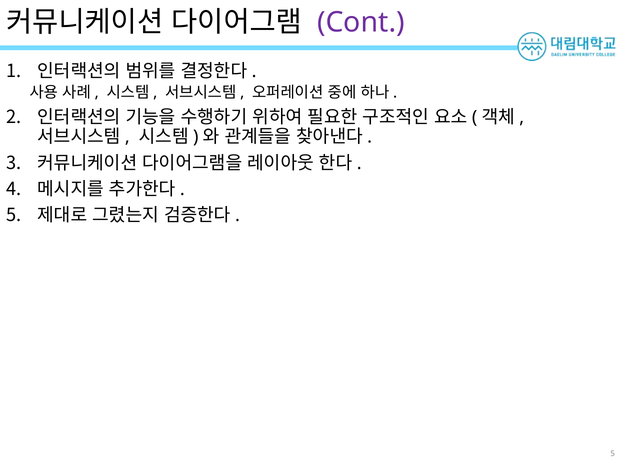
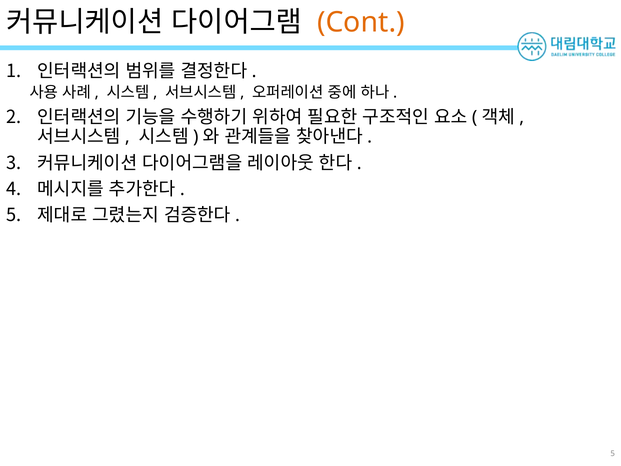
Cont colour: purple -> orange (361, 22)
